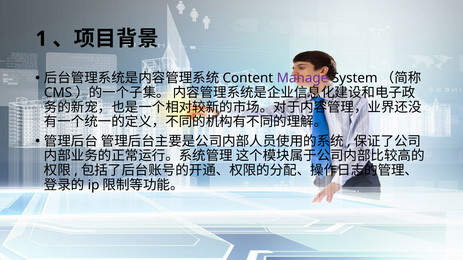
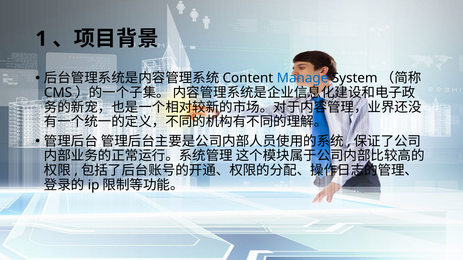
Manage colour: purple -> blue (303, 78)
